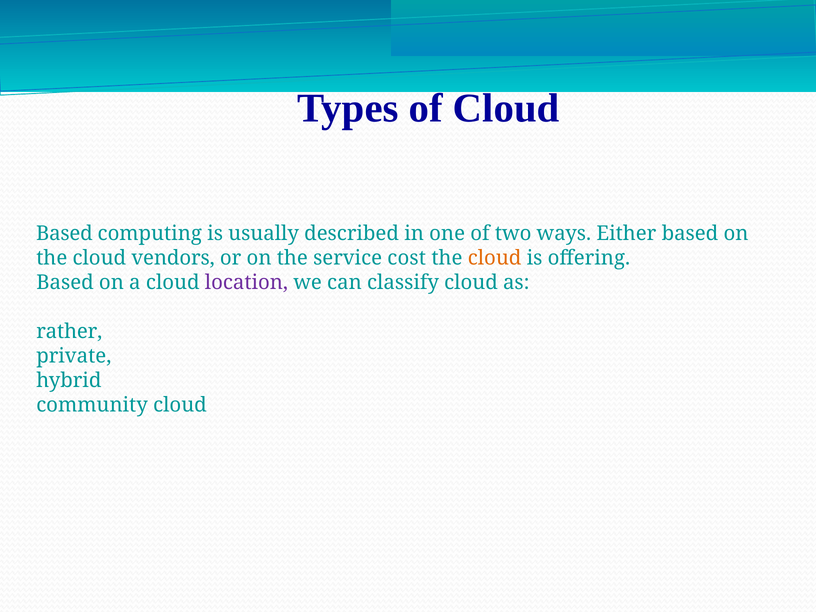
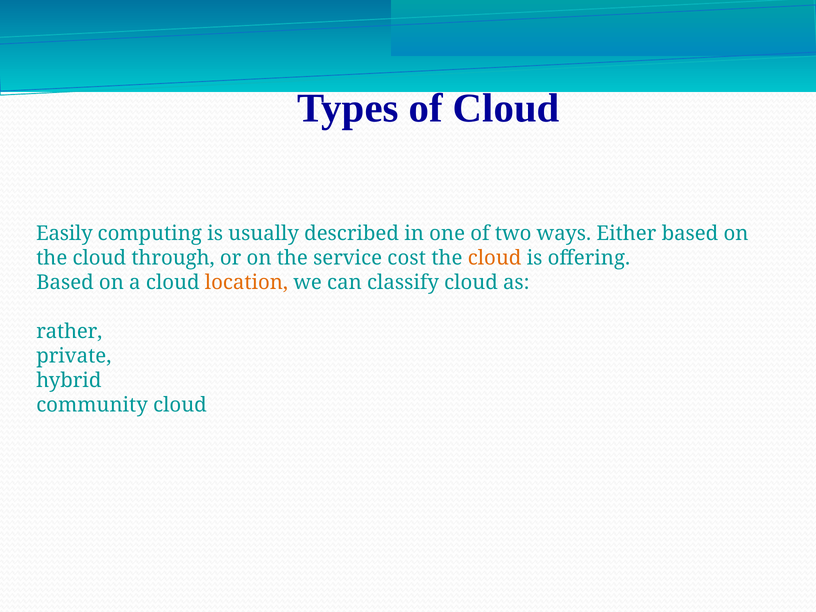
Based: Based -> Easily (64, 234)
vendors: vendors -> through (173, 258)
location colour: purple -> orange (246, 283)
